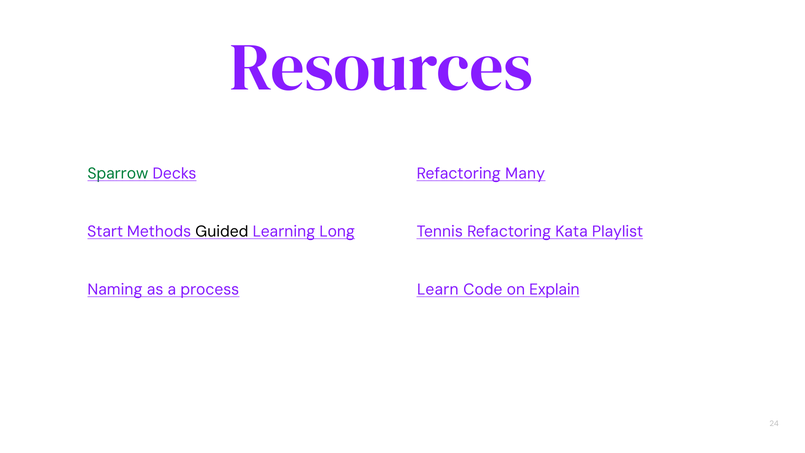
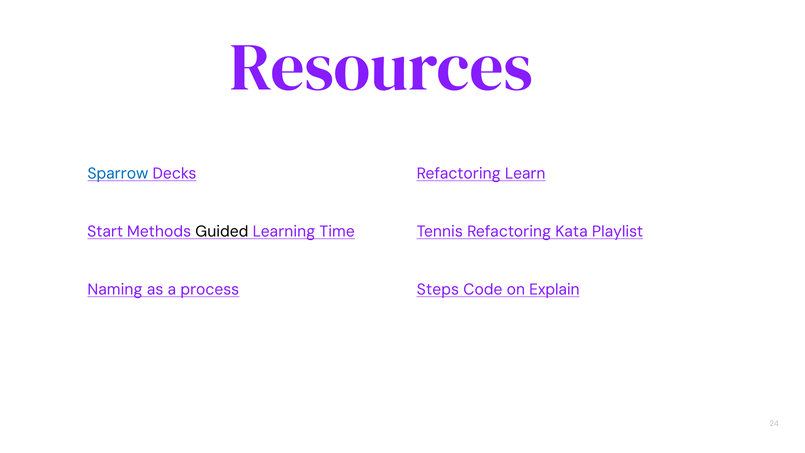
Sparrow colour: green -> blue (118, 173)
Many: Many -> Learn (525, 173)
Long: Long -> Time (337, 231)
Learn: Learn -> Steps (438, 289)
